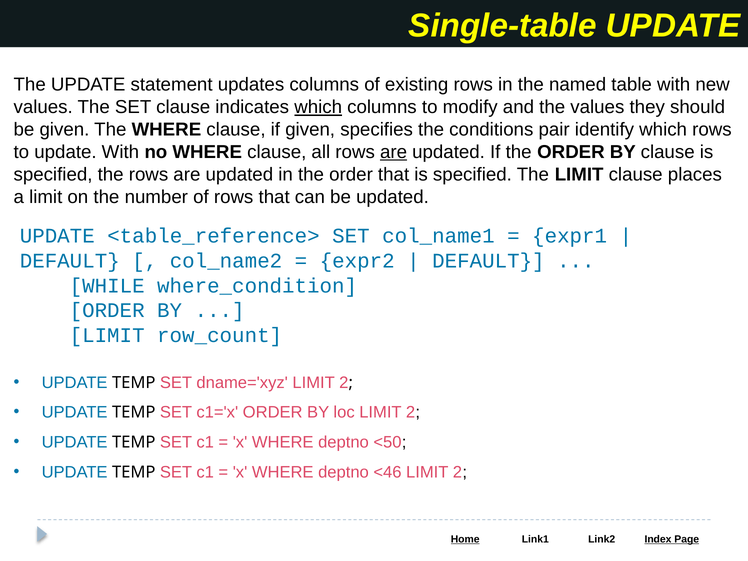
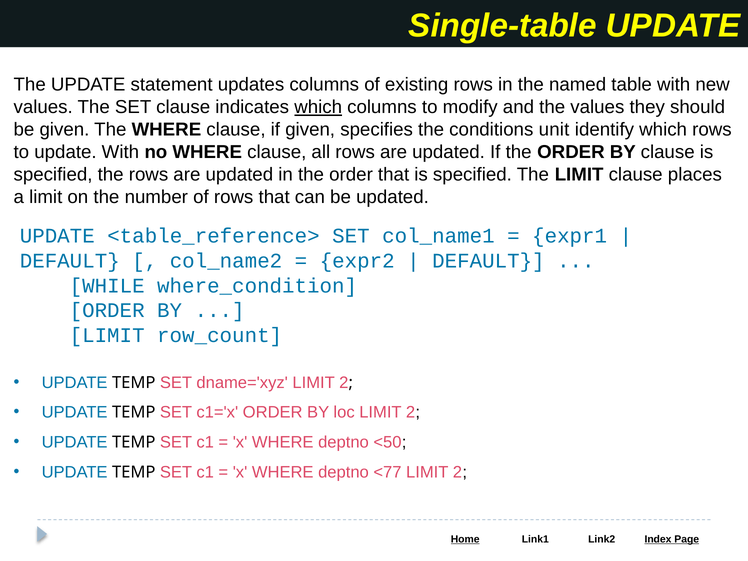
pair: pair -> unit (554, 130)
are underline: present -> none (394, 152)
<46: <46 -> <77 (387, 472)
